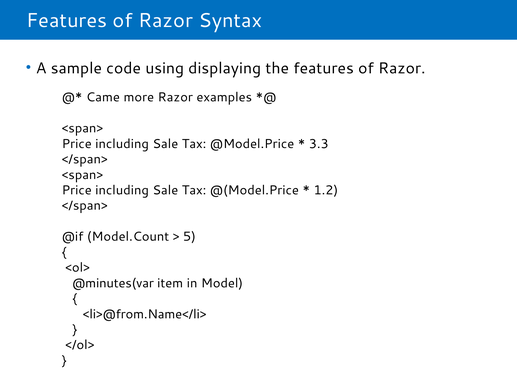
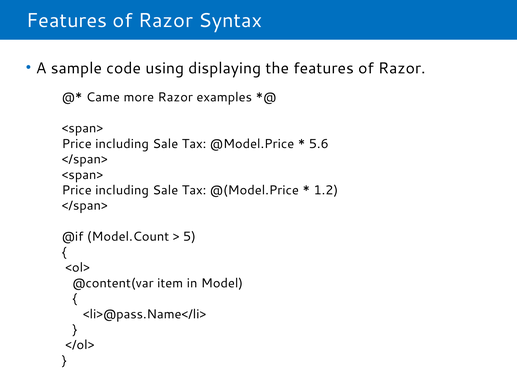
3.3: 3.3 -> 5.6 (319, 144)
@minutes(var: @minutes(var -> @content(var (113, 284)
<li>@from.Name</li>: <li>@from.Name</li> -> <li>@pass.Name</li> (145, 315)
